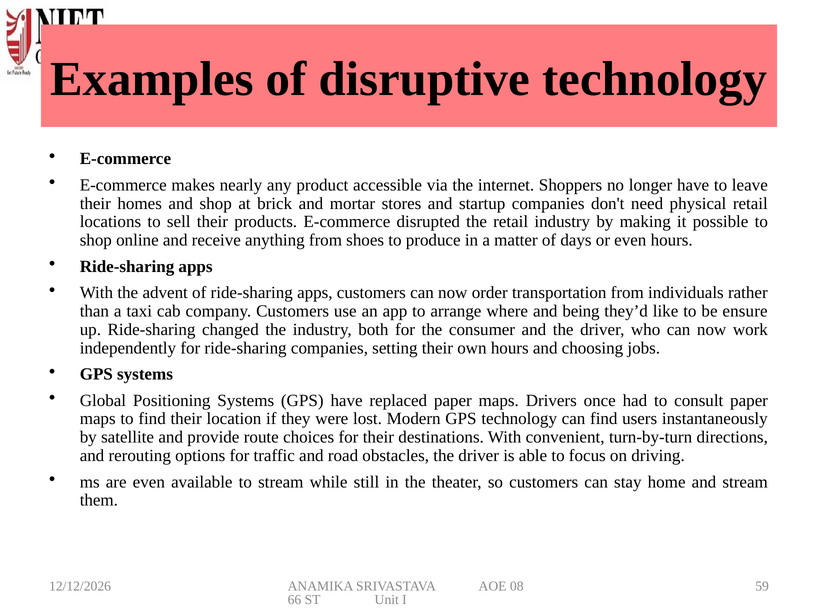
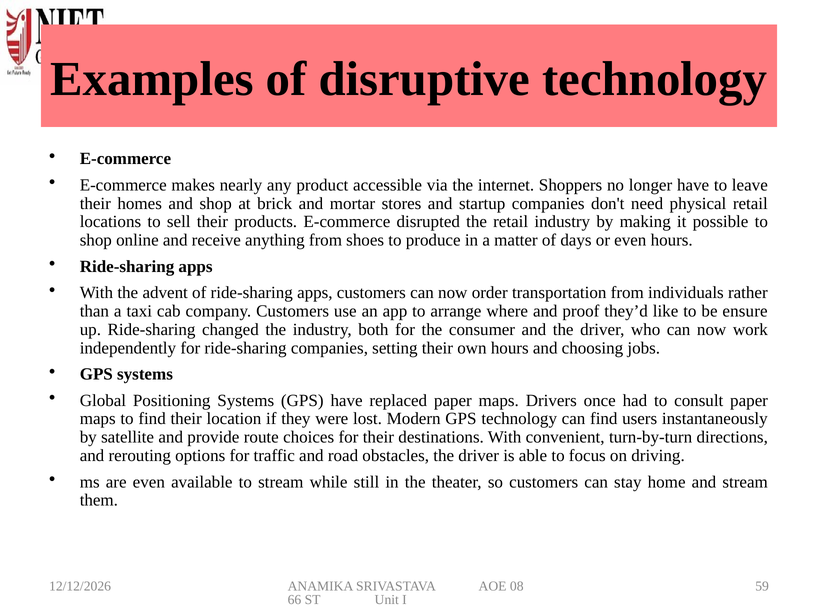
being: being -> proof (581, 311)
